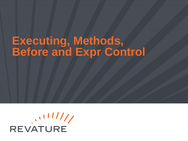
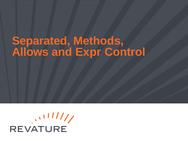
Executing: Executing -> Separated (41, 41)
Before: Before -> Allows (30, 52)
